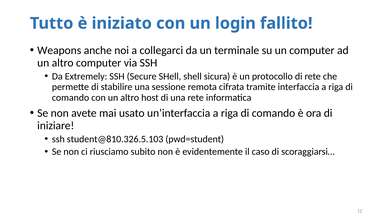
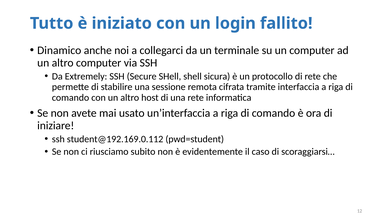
Weapons: Weapons -> Dinamico (59, 50)
student@810.326.5.103: student@810.326.5.103 -> student@192.169.0.112 (115, 139)
